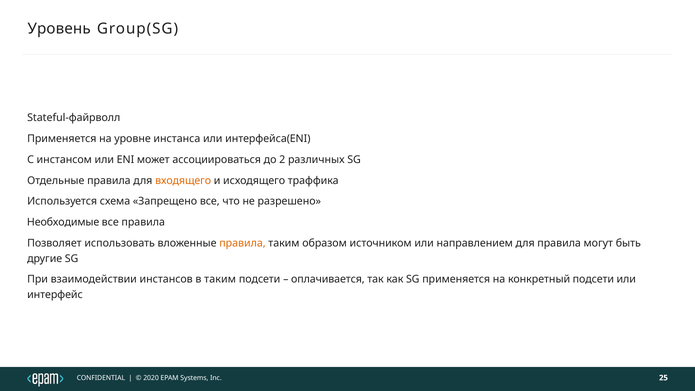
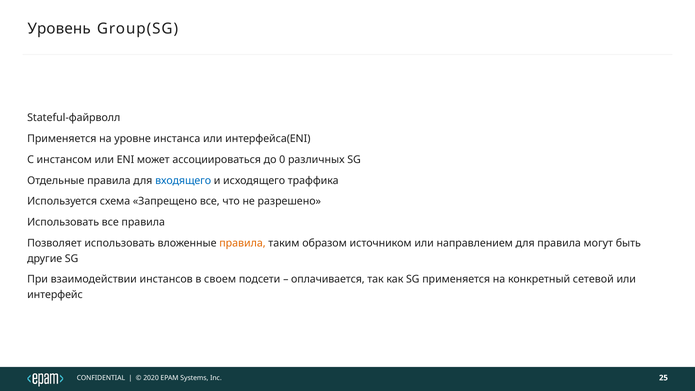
2: 2 -> 0 (282, 160)
входящего colour: orange -> blue (183, 181)
Необходимые: Необходимые -> Использовать (63, 222)
в таким: таким -> своем (220, 279)
конкретный подсети: подсети -> сетевой (593, 279)
